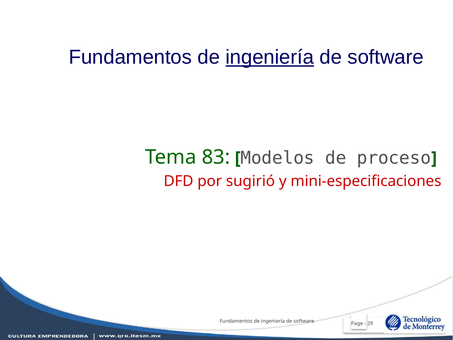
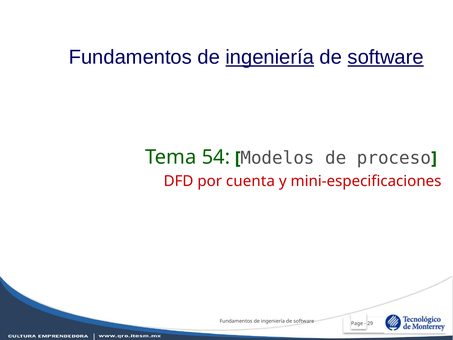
software underline: none -> present (386, 57)
83: 83 -> 54 (216, 157)
sugirió: sugirió -> cuenta (250, 181)
